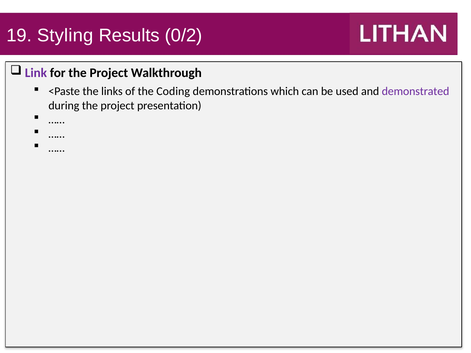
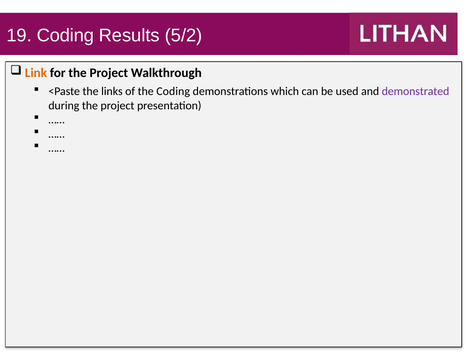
19 Styling: Styling -> Coding (65, 35)
0/2: 0/2 -> 5/2 (184, 35)
Link colour: purple -> orange (36, 73)
